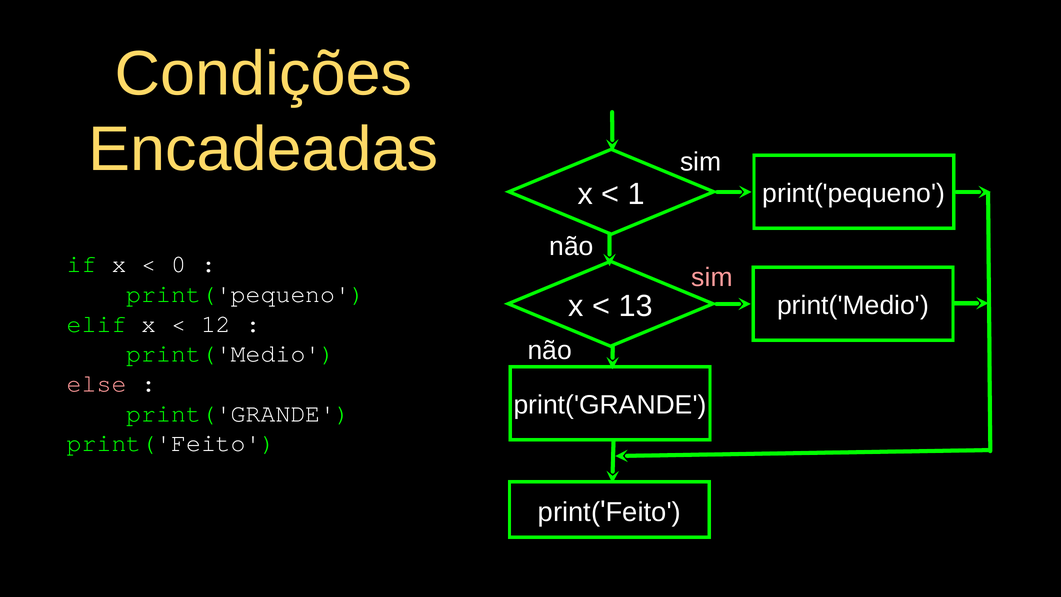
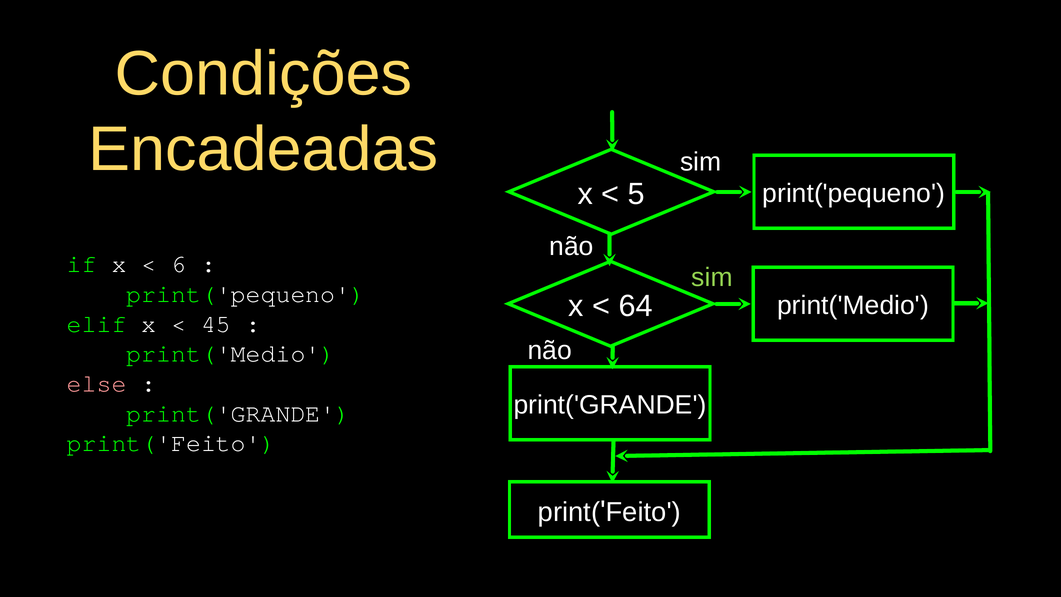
1: 1 -> 5 (636, 194)
0: 0 -> 6 (179, 264)
sim colour: pink -> light green (712, 277)
13: 13 -> 64 (636, 306)
12: 12 -> 45 (216, 324)
